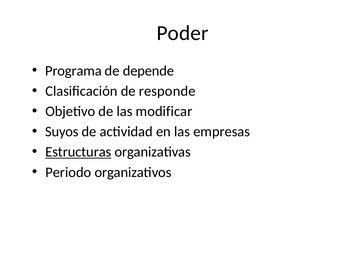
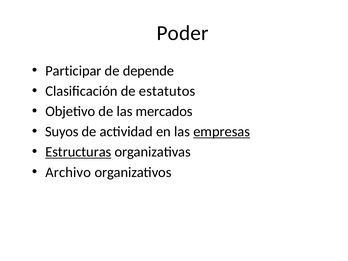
Programa: Programa -> Participar (73, 71)
responde: responde -> estatutos (167, 91)
modificar: modificar -> mercados (164, 111)
empresas underline: none -> present (222, 132)
Periodo: Periodo -> Archivo (68, 172)
